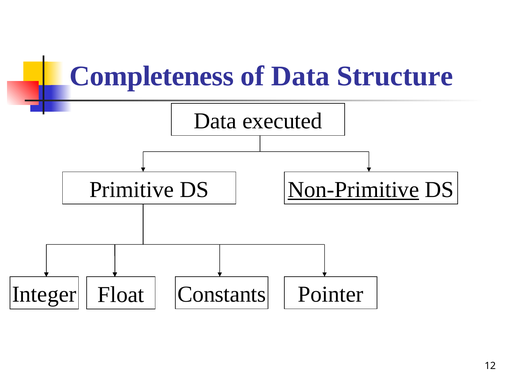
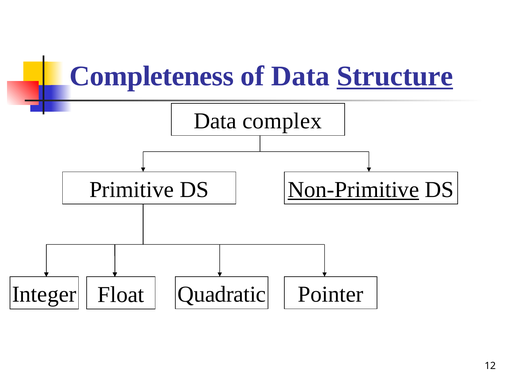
Structure underline: none -> present (395, 76)
executed: executed -> complex (282, 121)
Constants: Constants -> Quadratic (222, 294)
